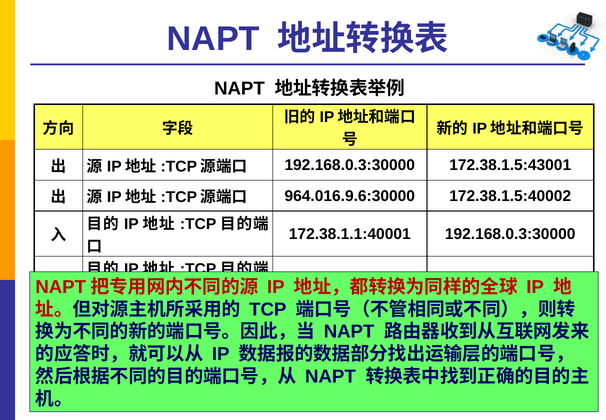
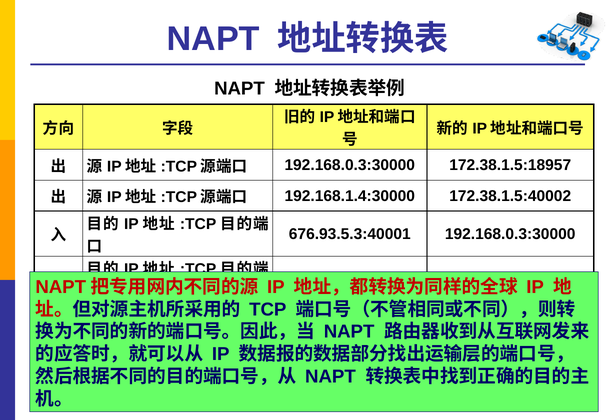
172.38.1.5:43001: 172.38.1.5:43001 -> 172.38.1.5:18957 (510, 165)
964.016.9.6:30000: 964.016.9.6:30000 -> 192.168.1.4:30000 (350, 196)
172.38.1.1:40001: 172.38.1.1:40001 -> 676.93.5.3:40001 (350, 234)
